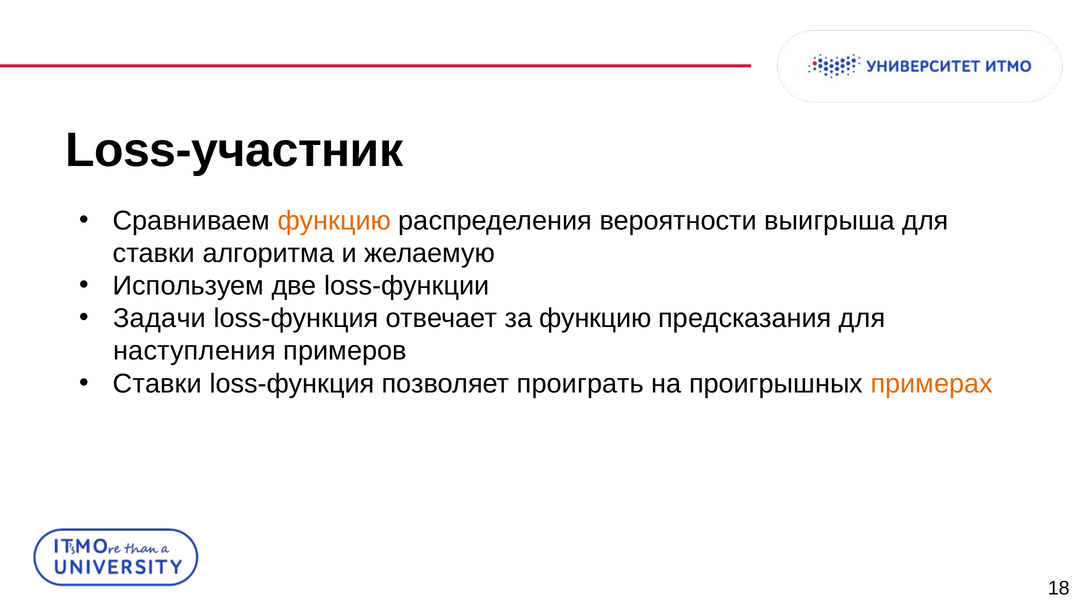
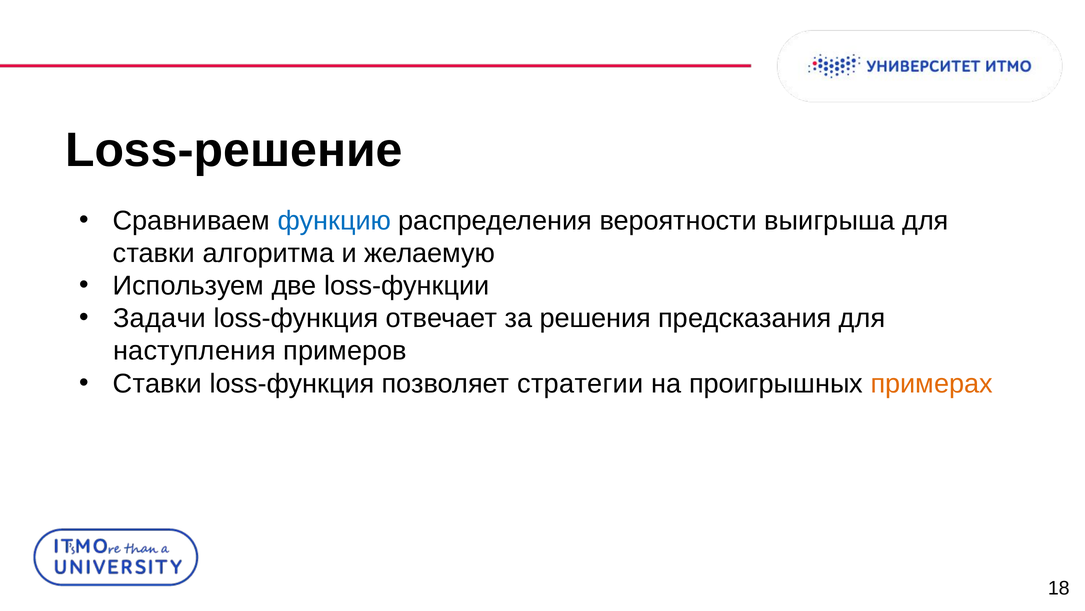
Loss-участник: Loss-участник -> Loss-решение (234, 150)
функцию colour: orange -> blue (334, 220)
за функцию: функцию -> решения (595, 318)
проиграть: проиграть -> стратегии (580, 383)
